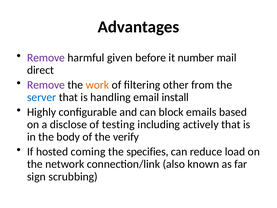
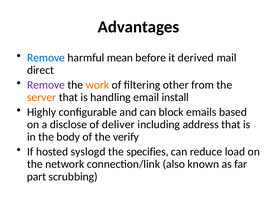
Remove colour: purple -> blue (46, 58)
given: given -> mean (120, 58)
number: number -> derived (196, 58)
server colour: blue -> orange (42, 97)
testing: testing -> deliver (118, 124)
actively: actively -> address (201, 124)
coming: coming -> syslogd (88, 151)
sign: sign -> part (37, 176)
